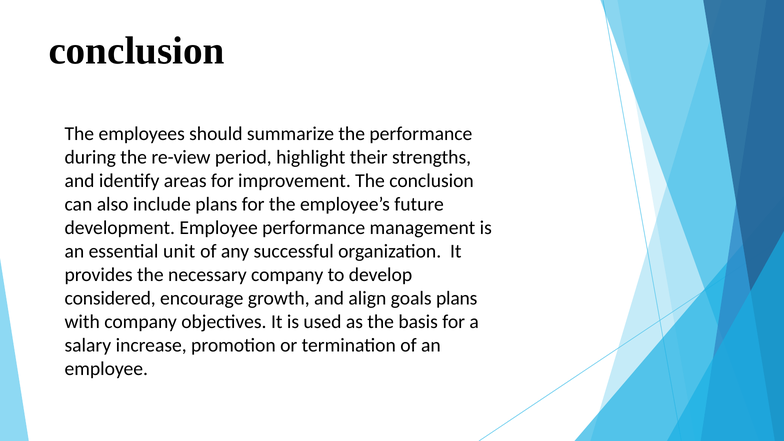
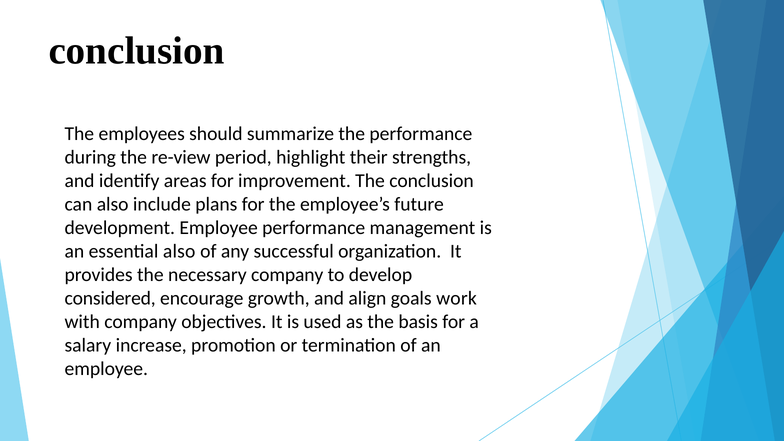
essential unit: unit -> also (179, 251)
goals plans: plans -> work (457, 298)
